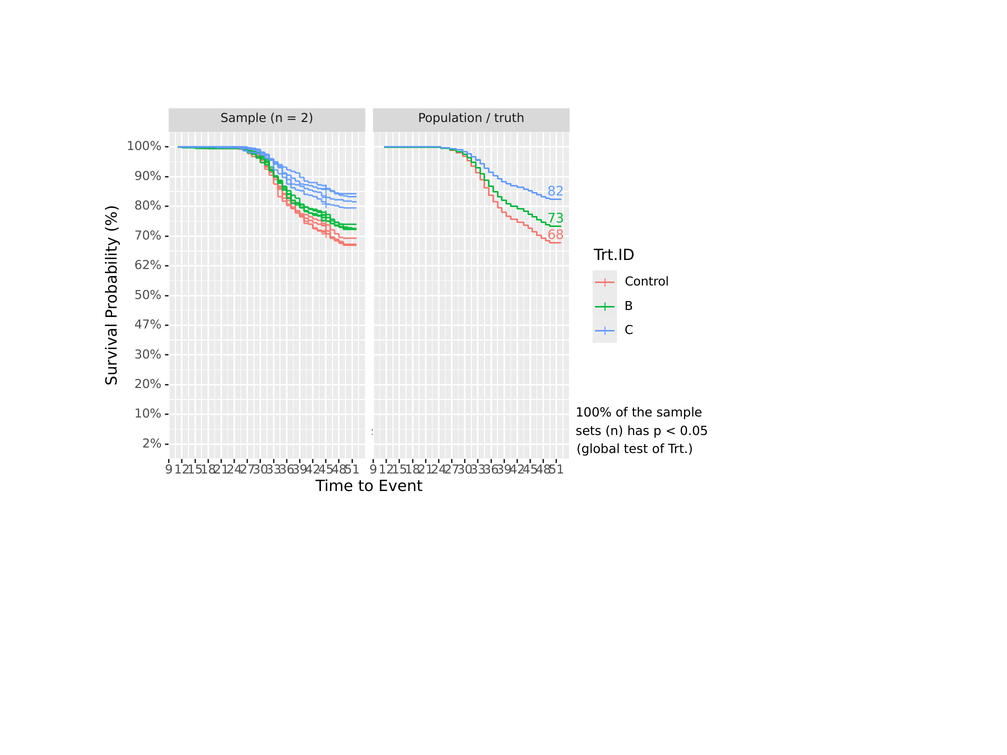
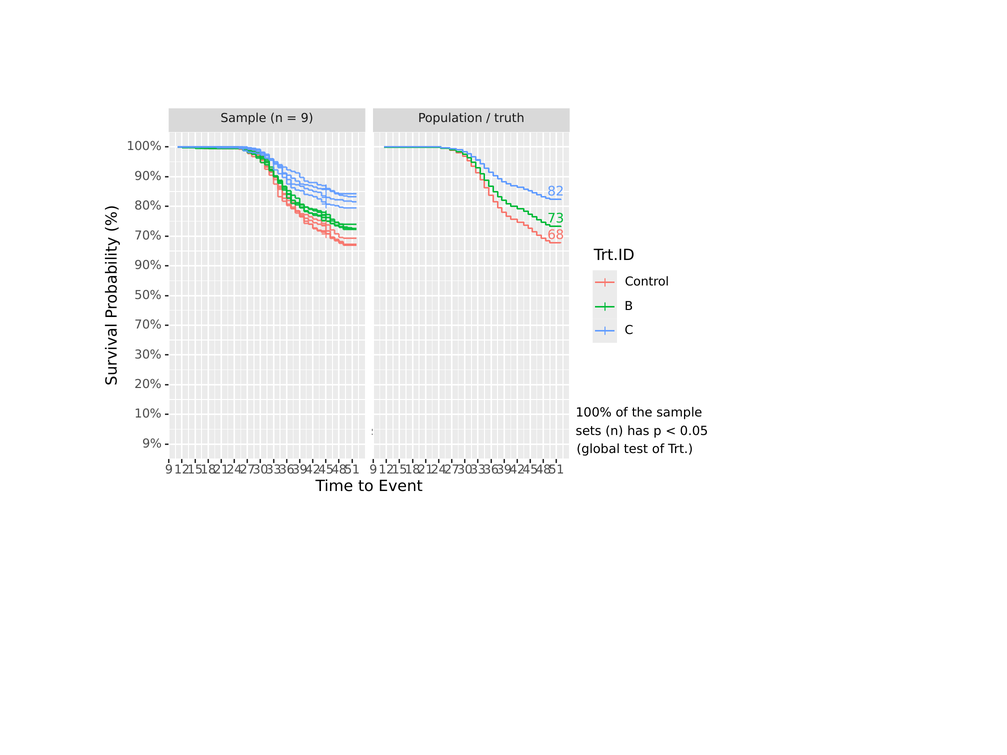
2: 2 -> 9 (307, 118)
62%: 62% -> 90% (148, 265)
47%: 47% -> 70% (148, 325)
2%: 2% -> 9% (152, 444)
